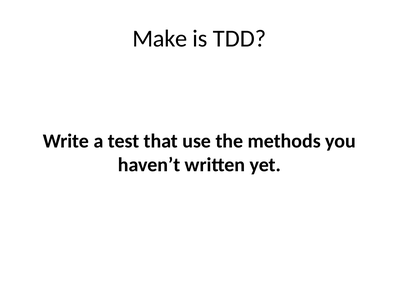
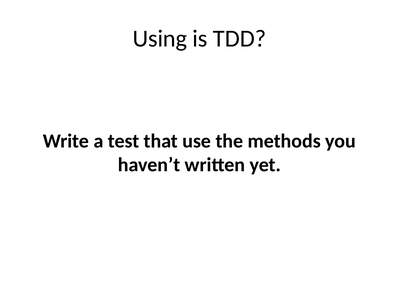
Make: Make -> Using (160, 39)
